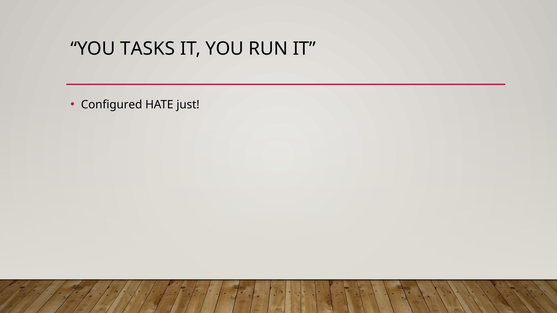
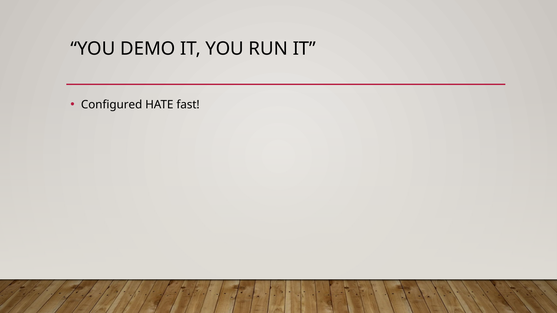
TASKS: TASKS -> DEMO (148, 49)
just: just -> fast (188, 105)
